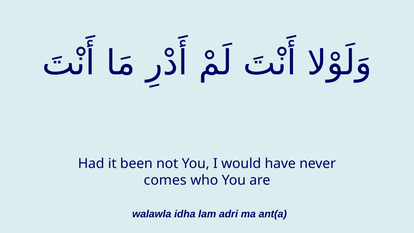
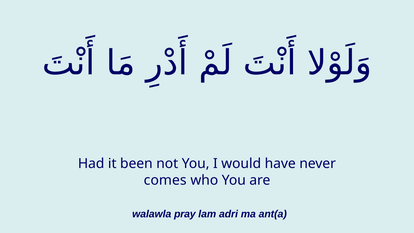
idha: idha -> pray (185, 214)
